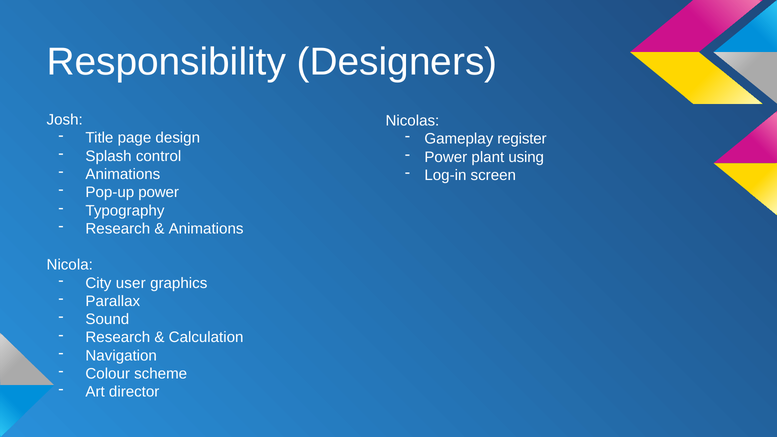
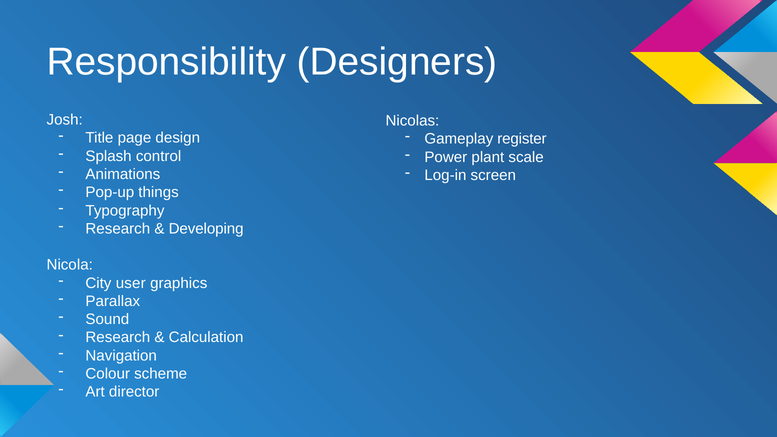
using: using -> scale (526, 157)
Pop-up power: power -> things (159, 192)
Animations: Animations -> Developing (206, 229)
